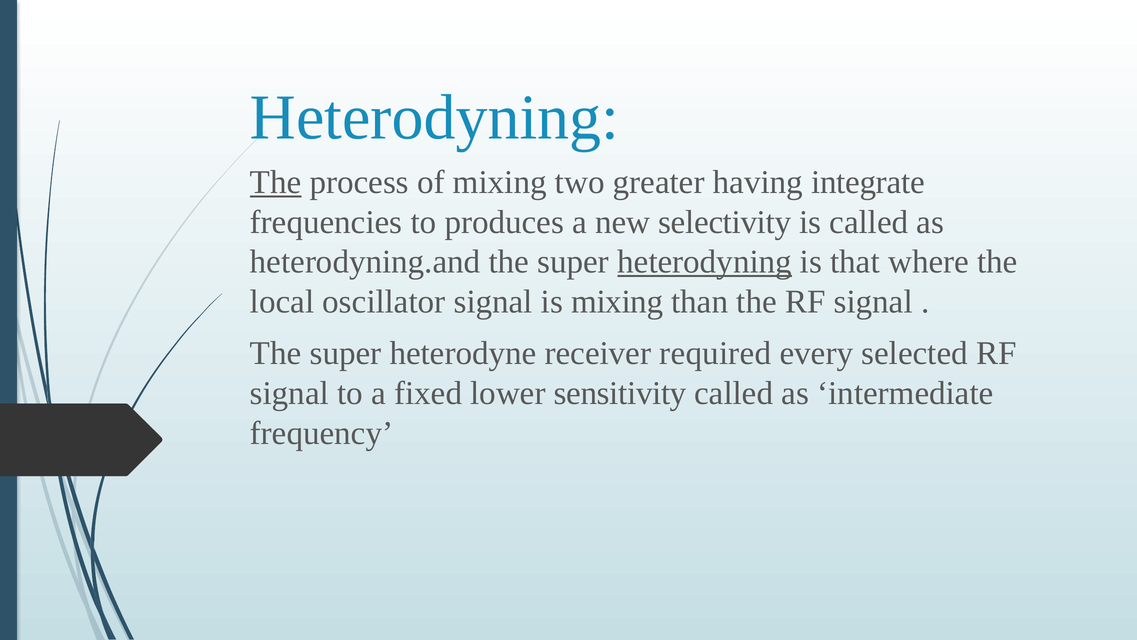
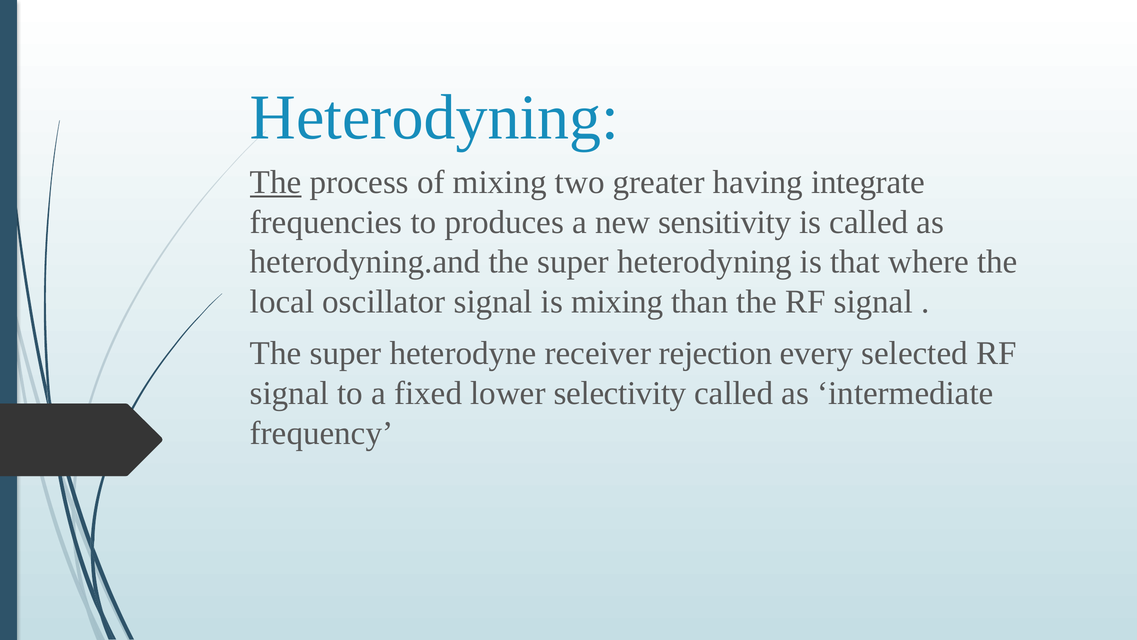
selectivity: selectivity -> sensitivity (725, 222)
heterodyning underline: present -> none (705, 262)
required: required -> rejection (716, 353)
sensitivity: sensitivity -> selectivity (620, 393)
